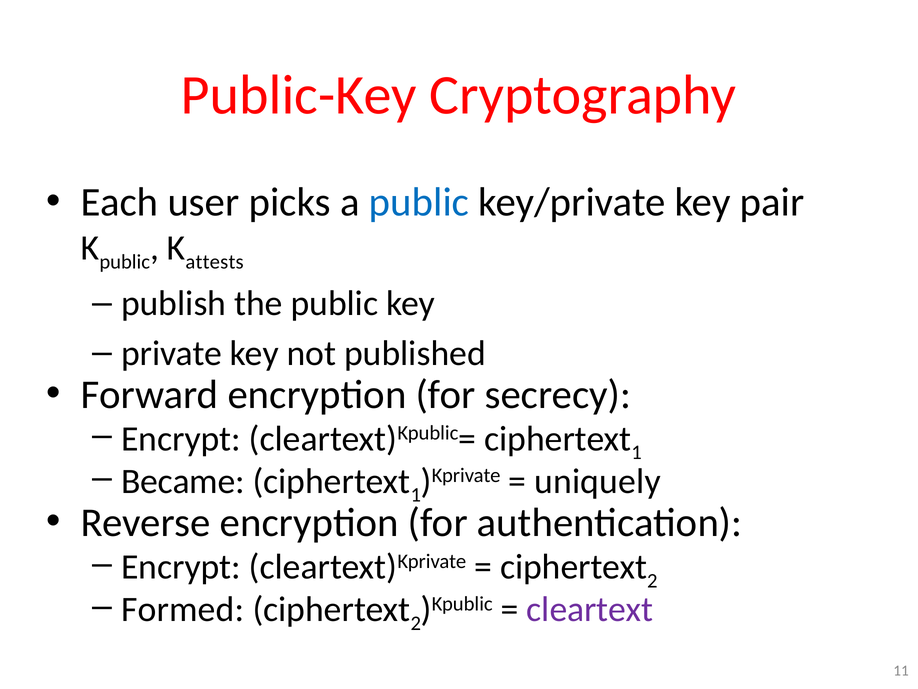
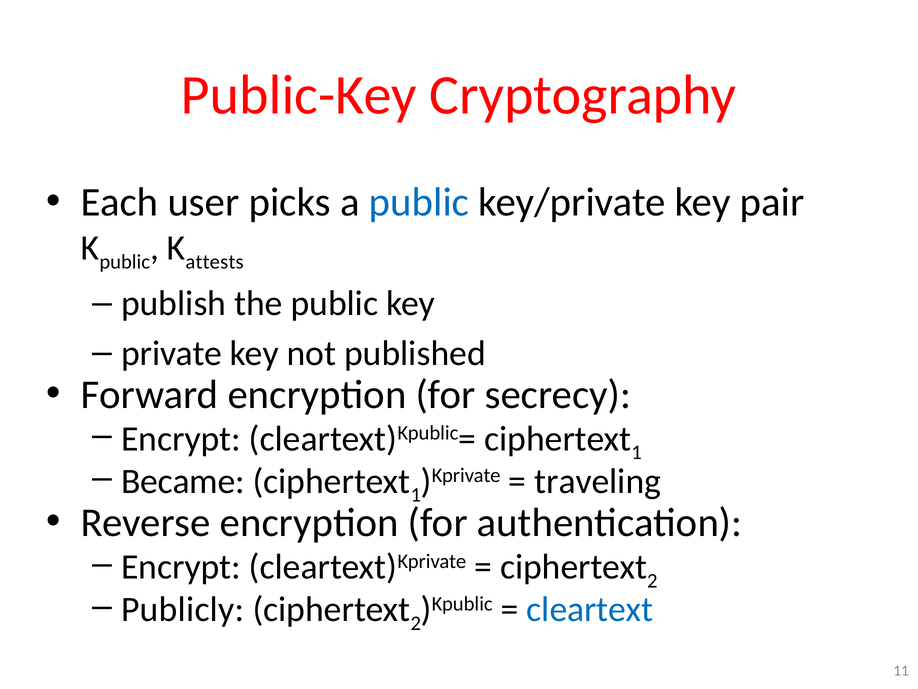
uniquely: uniquely -> traveling (598, 481)
Formed: Formed -> Publicly (183, 609)
cleartext colour: purple -> blue (590, 609)
